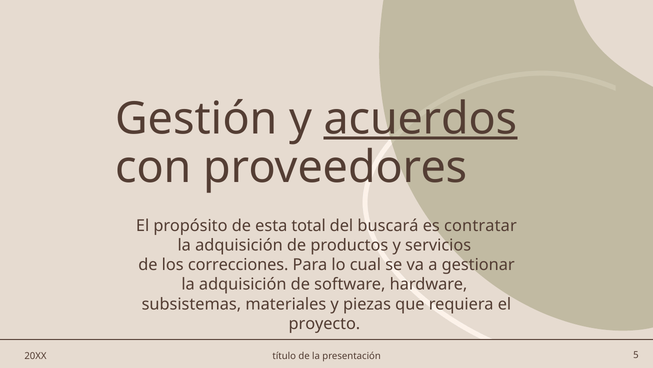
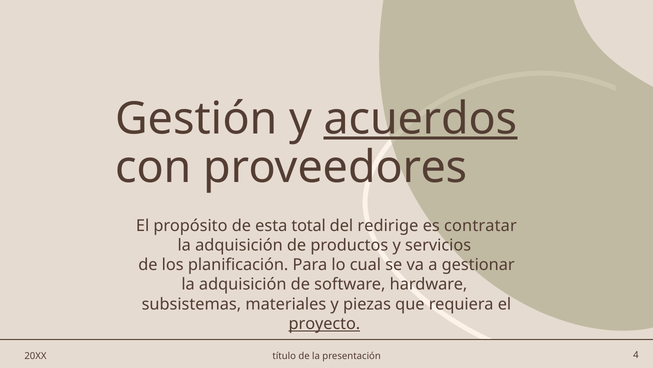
buscará: buscará -> redirige (388, 225)
correcciones: correcciones -> planificación (238, 264)
proyecto underline: none -> present (324, 323)
5: 5 -> 4 (636, 354)
